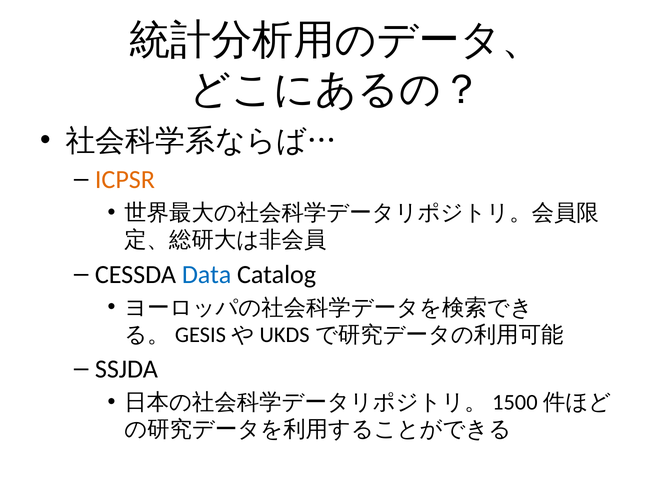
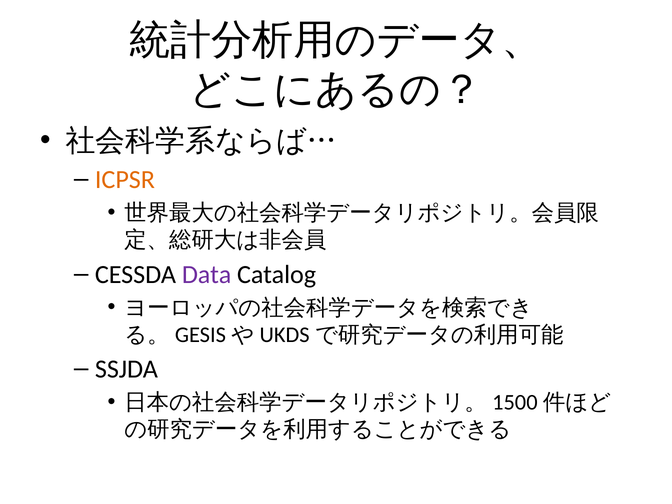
Data colour: blue -> purple (207, 274)
